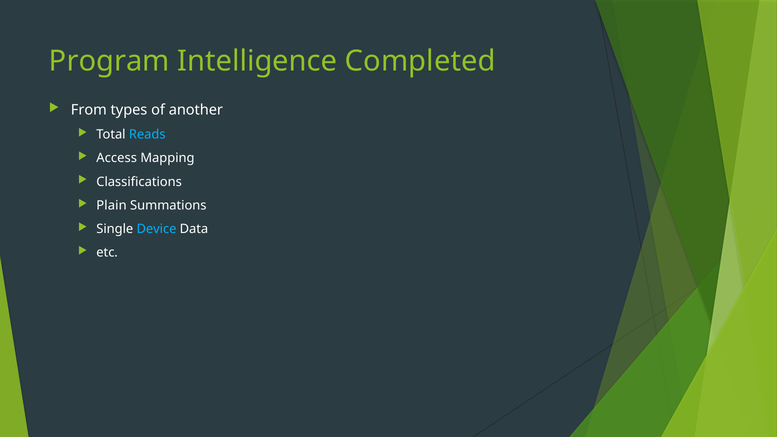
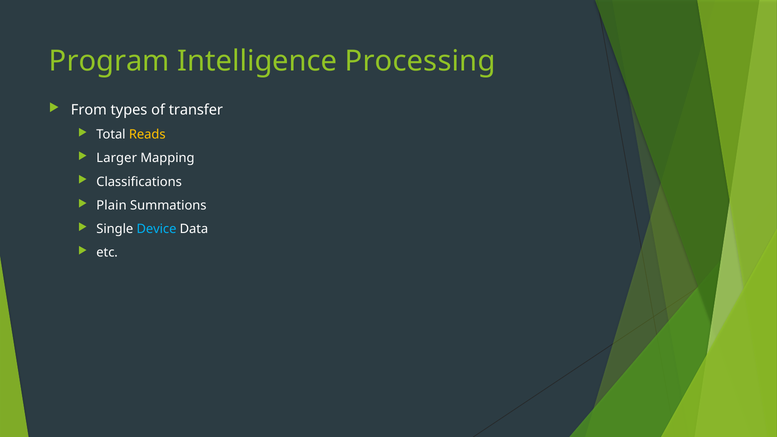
Completed: Completed -> Processing (420, 61)
another: another -> transfer (196, 110)
Reads colour: light blue -> yellow (147, 135)
Access: Access -> Larger (117, 158)
